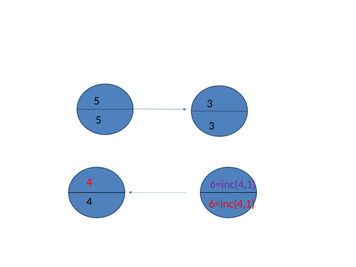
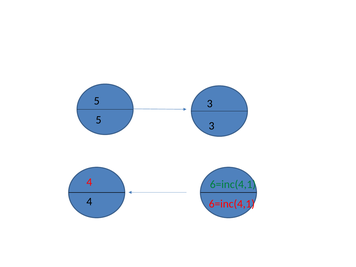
6=inc(4,1 colour: purple -> green (233, 184)
